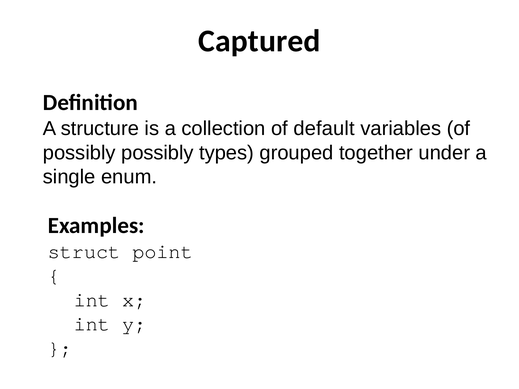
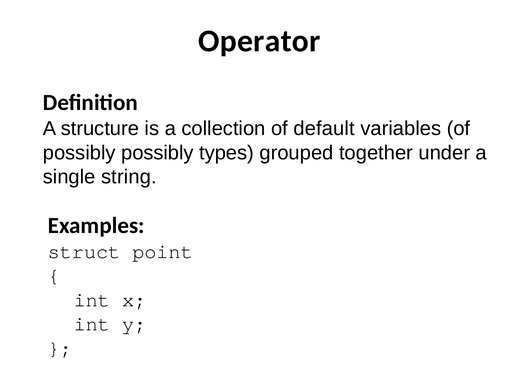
Captured: Captured -> Operator (259, 41)
enum: enum -> string (129, 177)
